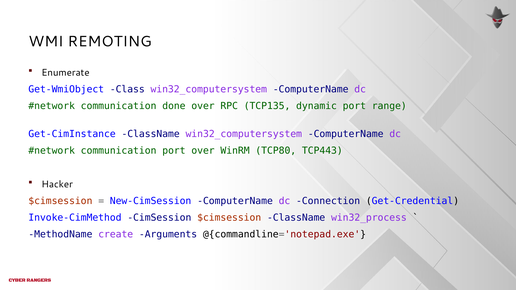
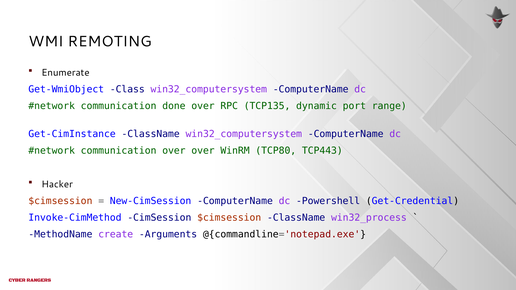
communication port: port -> over (174, 151)
Connection: Connection -> Powershell (328, 201)
